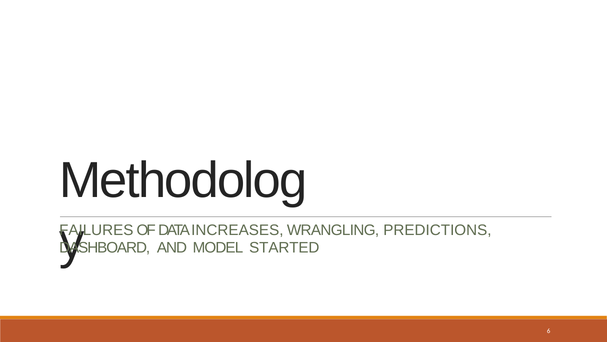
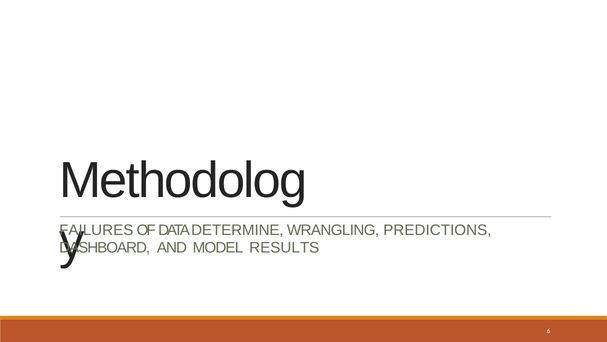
INCREASES: INCREASES -> DETERMINE (237, 230)
STARTED: STARTED -> RESULTS (284, 247)
